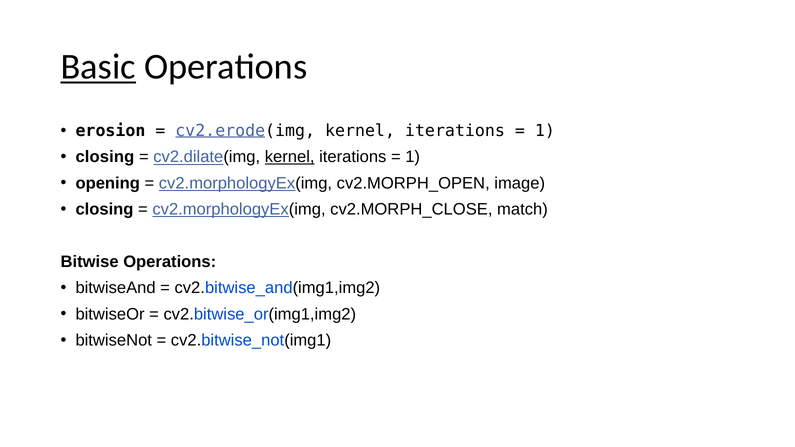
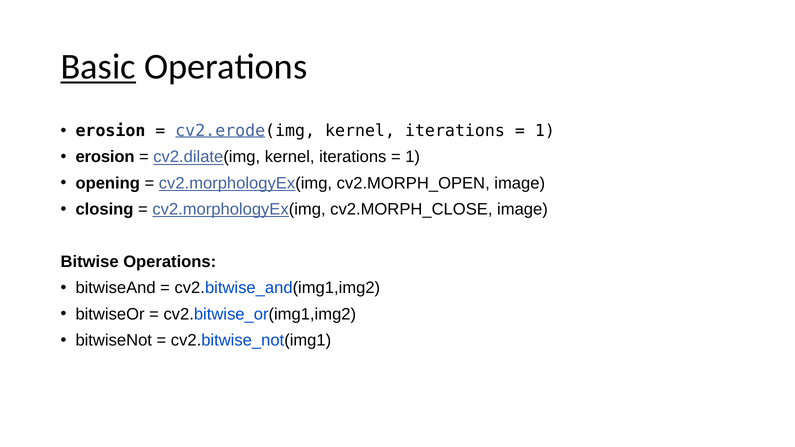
closing: closing -> erosion (105, 157)
kernel underline: present -> none (290, 157)
cv2.MORPH_CLOSE match: match -> image (522, 209)
